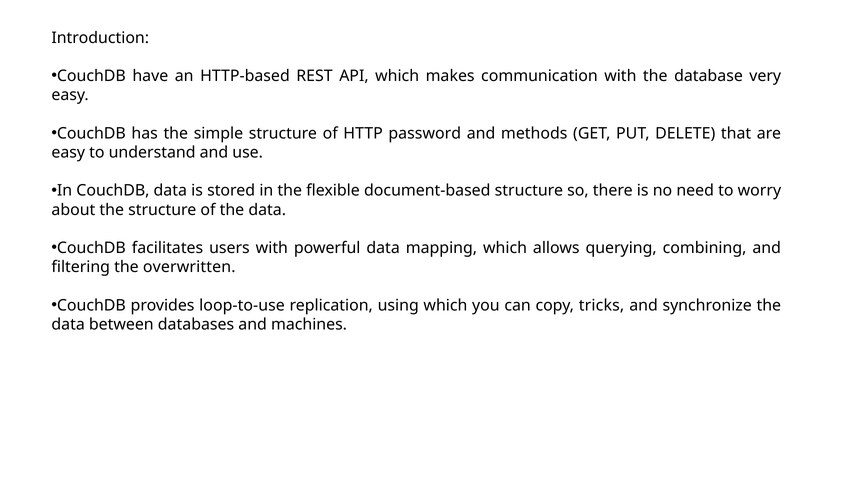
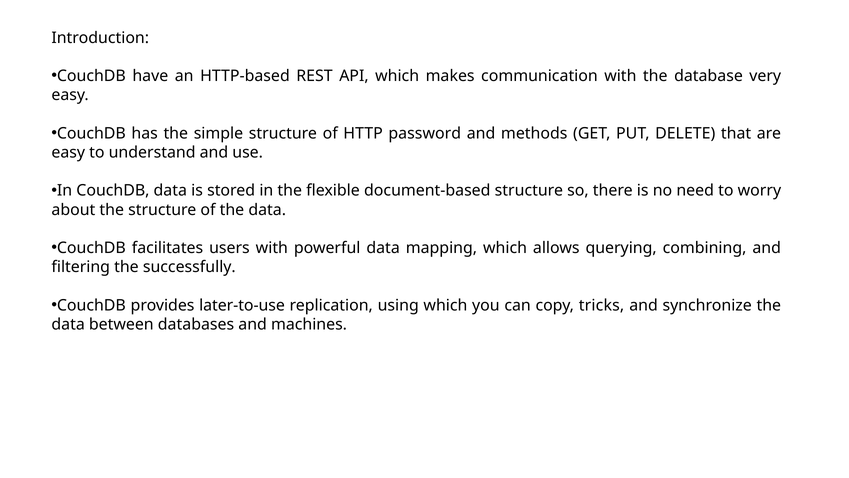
overwritten: overwritten -> successfully (189, 267)
loop-to-use: loop-to-use -> later-to-use (242, 305)
